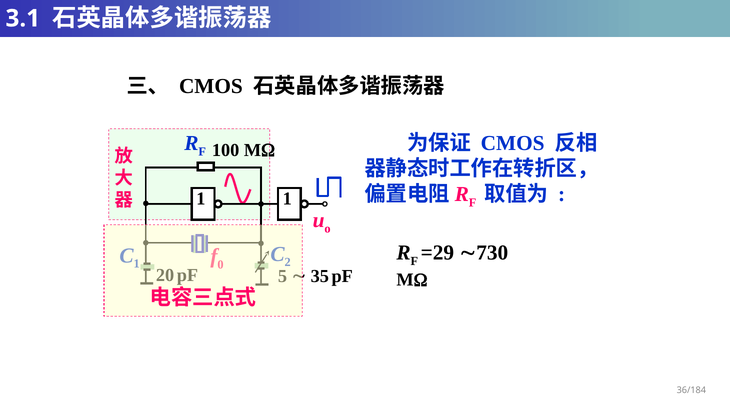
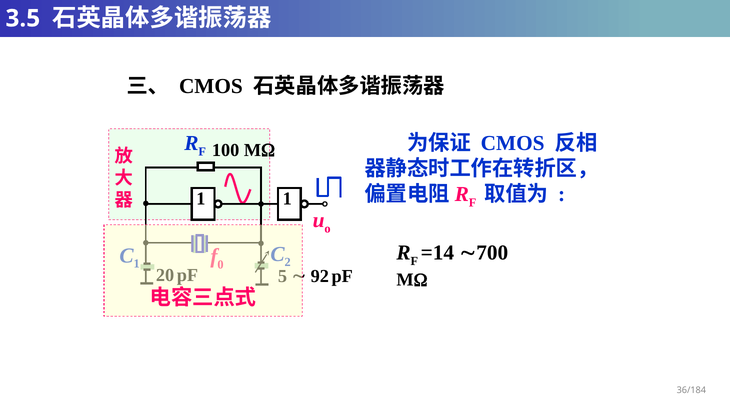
3.1: 3.1 -> 3.5 (23, 18)
=29: =29 -> =14 (437, 253)
730: 730 -> 700 (492, 253)
35: 35 -> 92 (320, 276)
